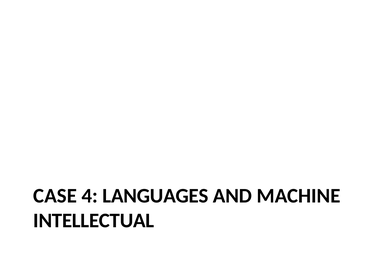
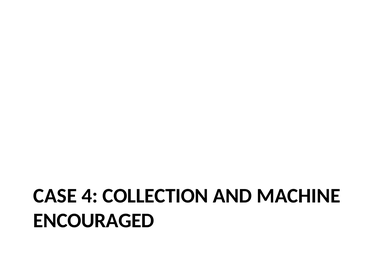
LANGUAGES: LANGUAGES -> COLLECTION (155, 196)
INTELLECTUAL: INTELLECTUAL -> ENCOURAGED (94, 220)
